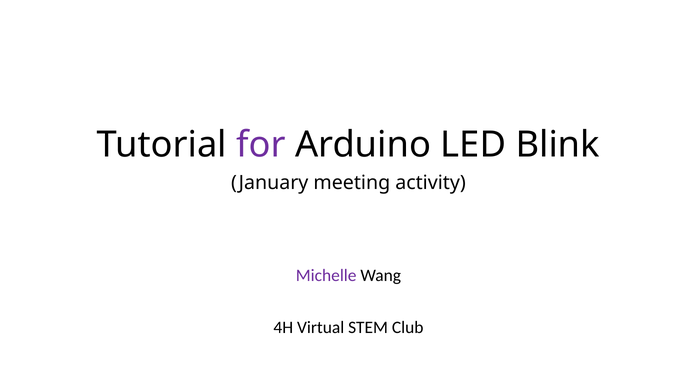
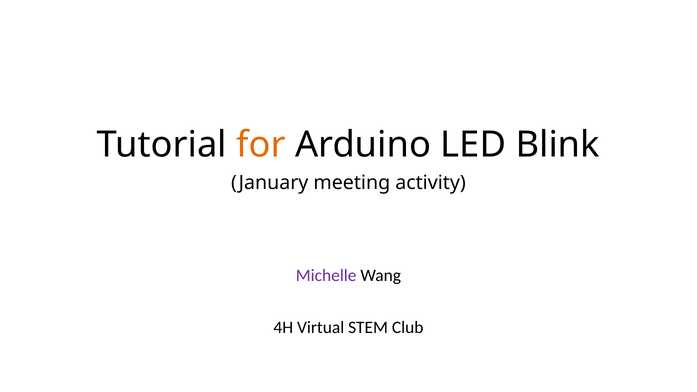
for colour: purple -> orange (261, 145)
